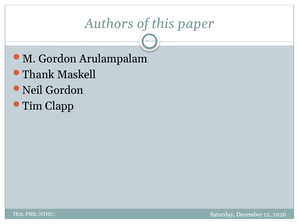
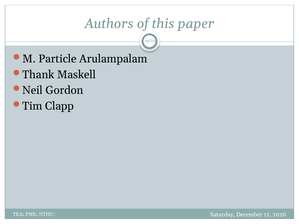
M Gordon: Gordon -> Particle (58, 59)
